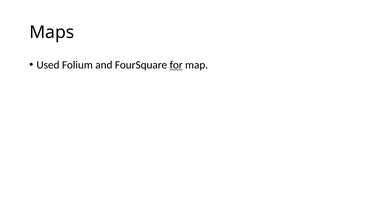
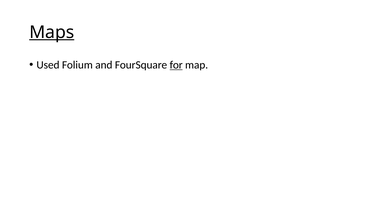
Maps underline: none -> present (52, 32)
